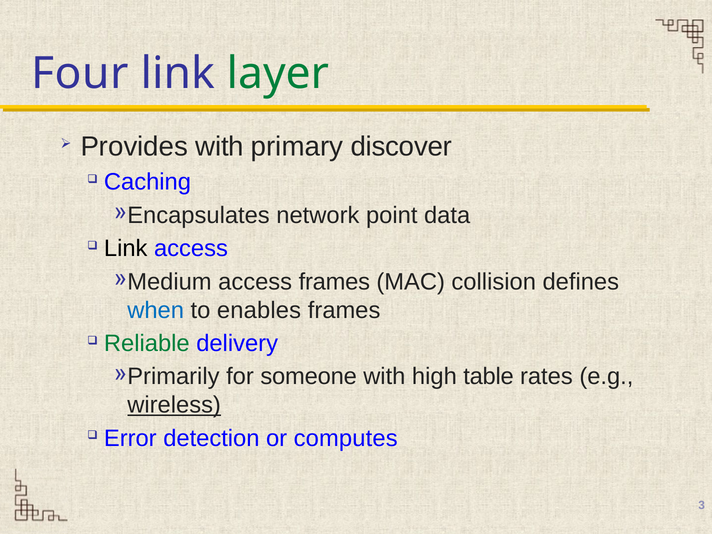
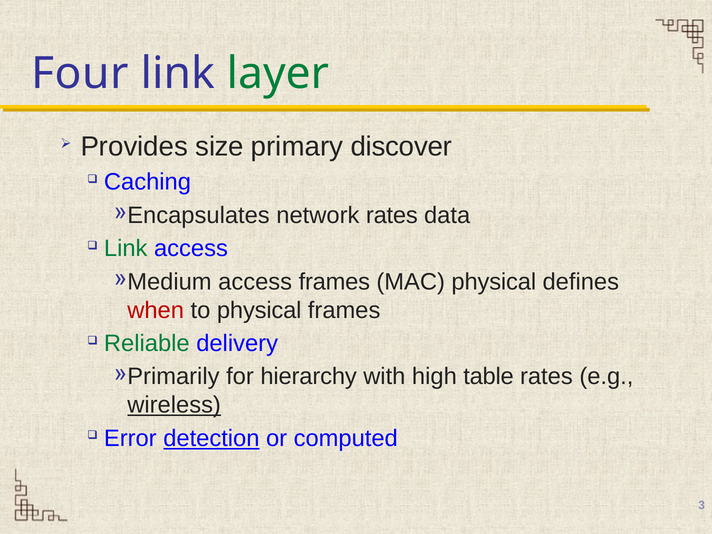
Provides with: with -> size (220, 147)
network point: point -> rates (392, 215)
Link colour: black -> green (126, 249)
MAC collision: collision -> physical (494, 282)
when colour: blue -> red (156, 310)
to enables: enables -> physical (259, 310)
someone: someone -> hierarchy (309, 377)
detection underline: none -> present (211, 438)
computes: computes -> computed (346, 438)
